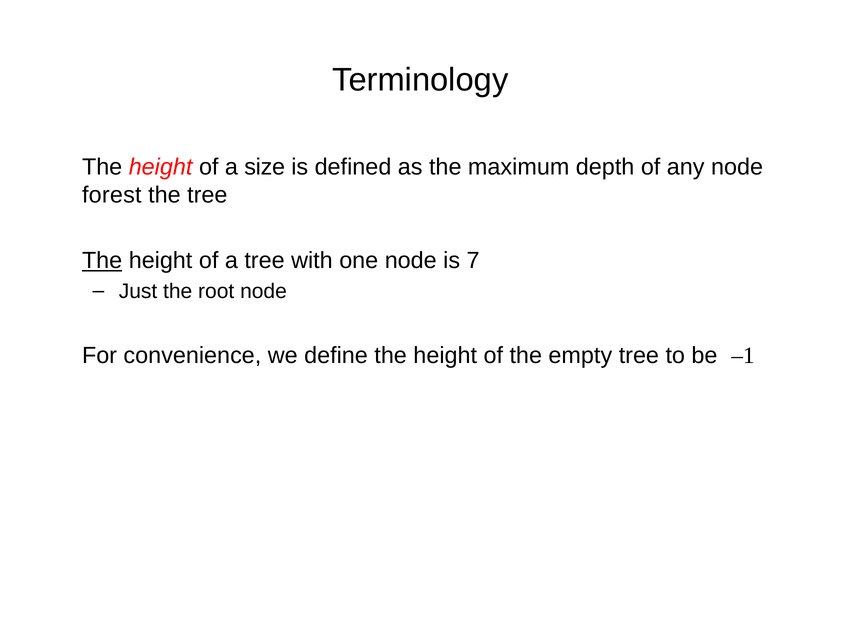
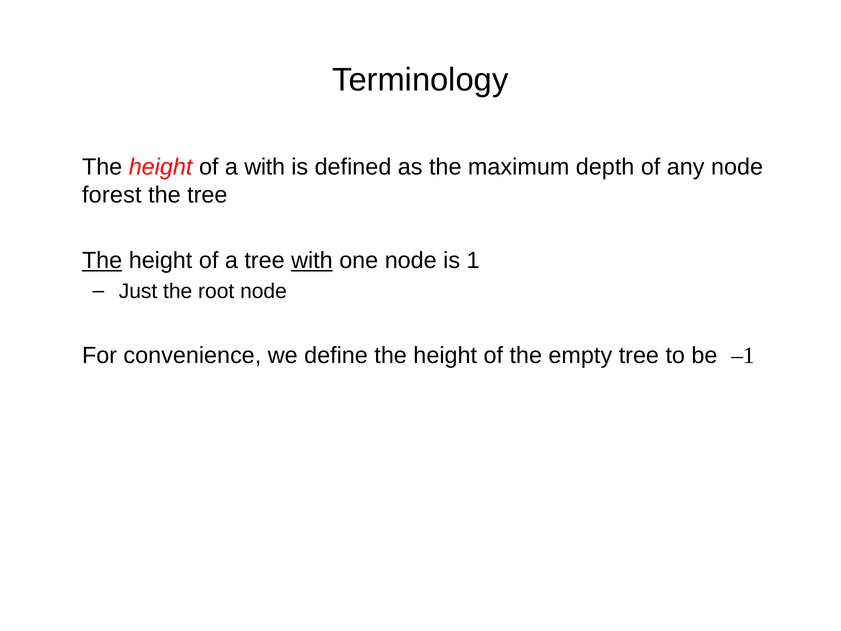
a size: size -> with (265, 167)
with underline: none -> present (312, 261)
7: 7 -> 1 (473, 261)
